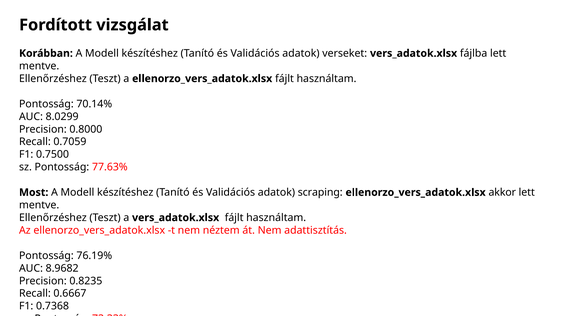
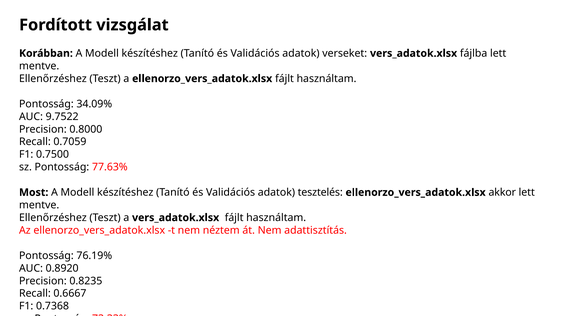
70.14%: 70.14% -> 34.09% (94, 104)
8.0299: 8.0299 -> 9.7522 (62, 117)
scraping: scraping -> tesztelés (320, 192)
8.9682: 8.9682 -> 0.8920 (62, 268)
